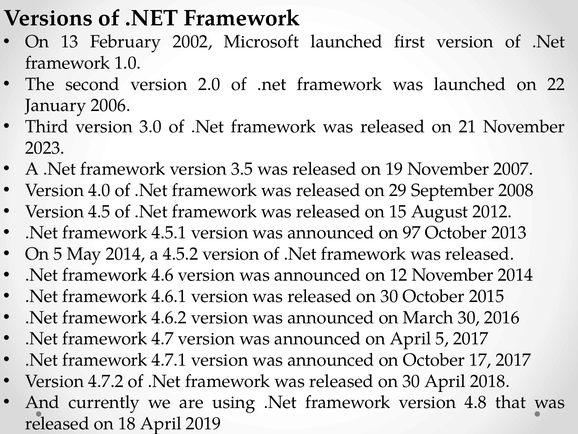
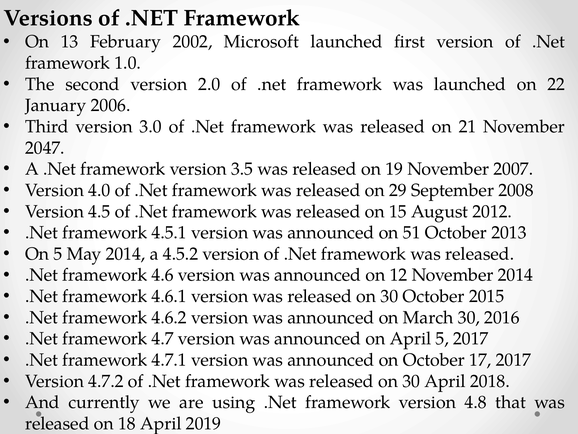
2023: 2023 -> 2047 (45, 148)
97: 97 -> 51 (412, 232)
